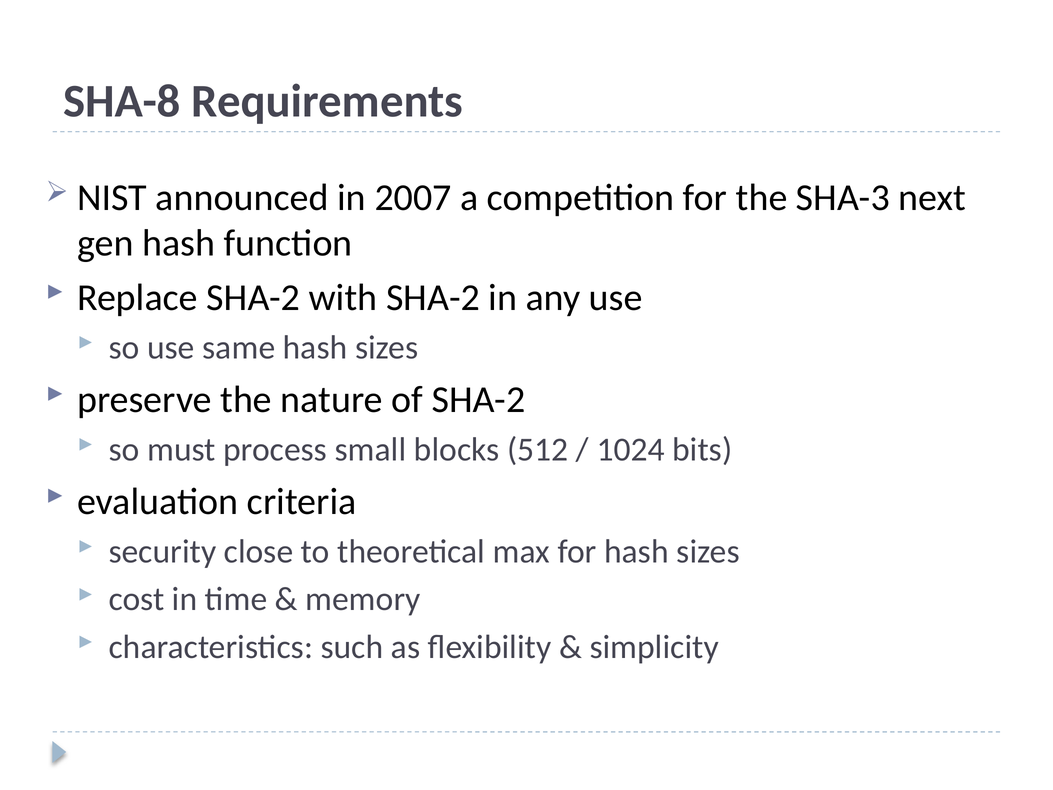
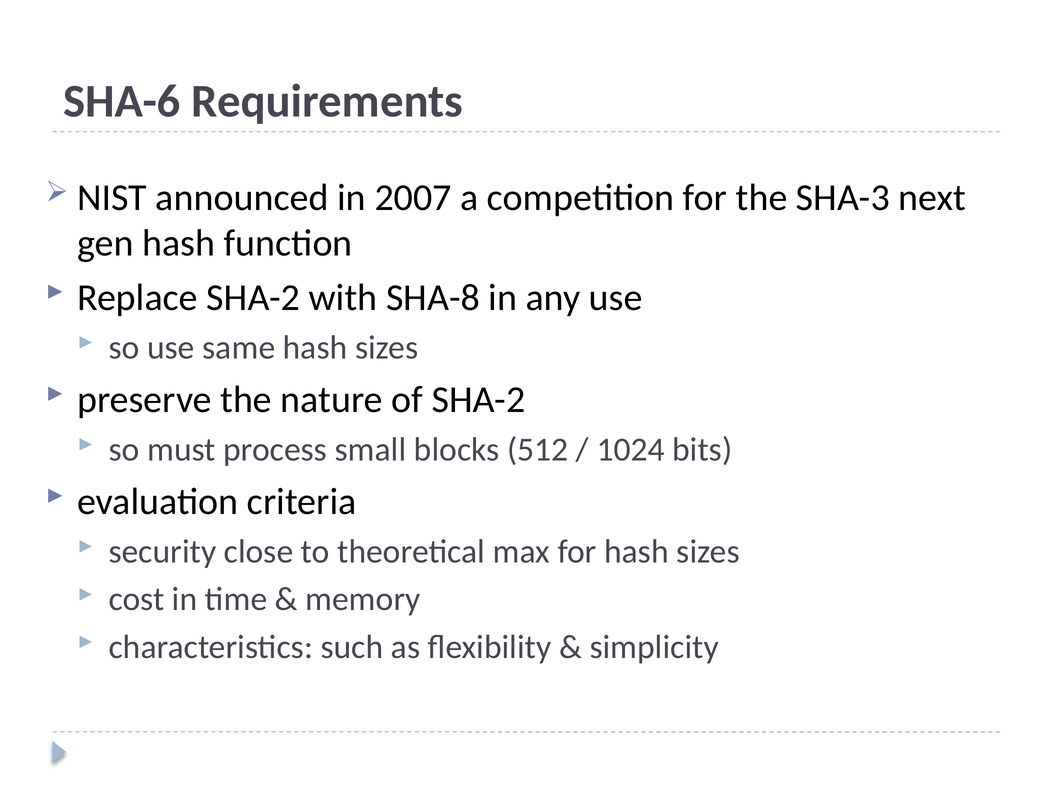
SHA-8: SHA-8 -> SHA-6 (122, 102)
with SHA-2: SHA-2 -> SHA-8 (433, 297)
